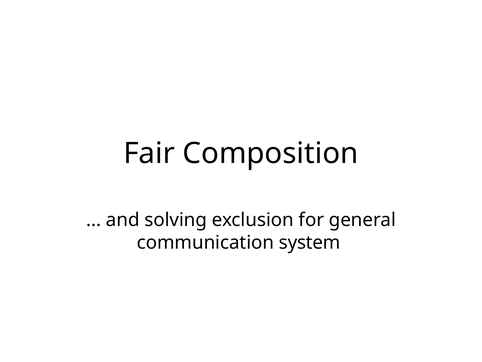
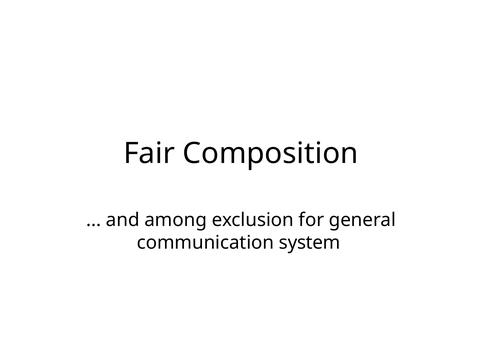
solving: solving -> among (176, 220)
